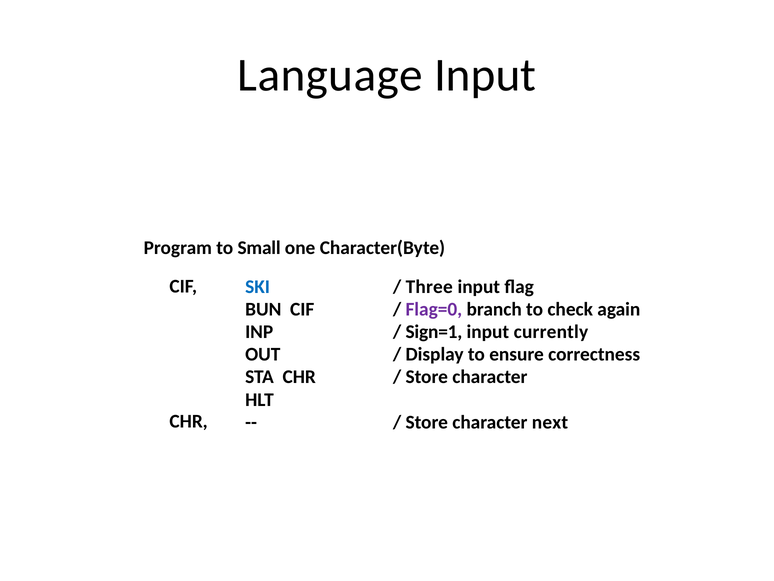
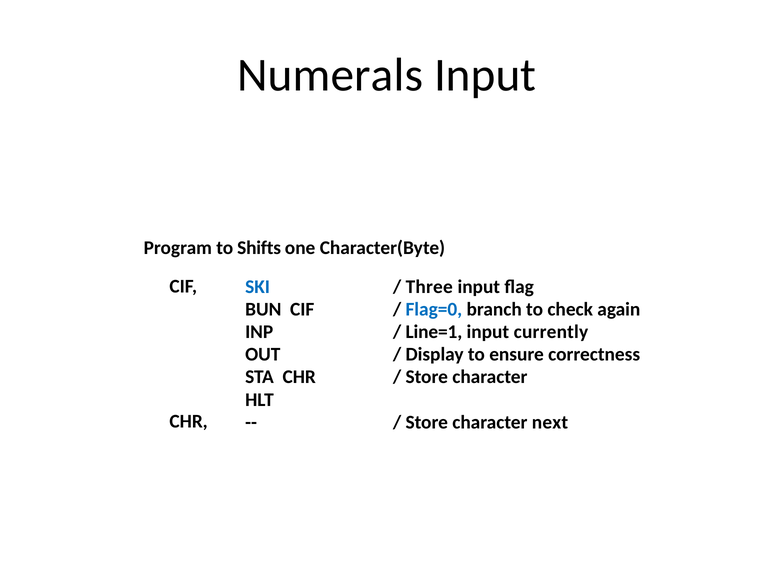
Language: Language -> Numerals (330, 75)
Small: Small -> Shifts (259, 248)
Flag=0 colour: purple -> blue (434, 309)
Sign=1: Sign=1 -> Line=1 (434, 332)
